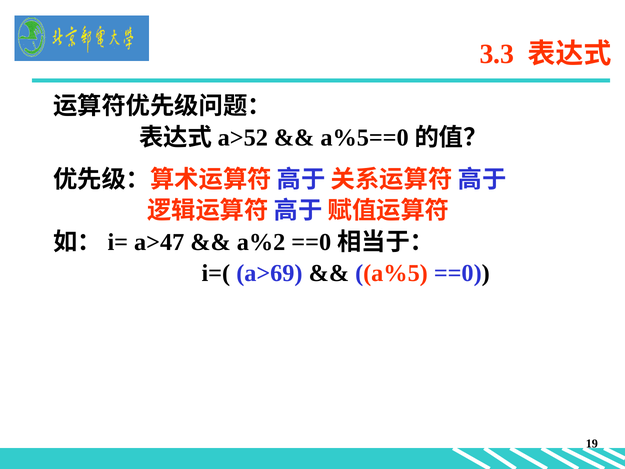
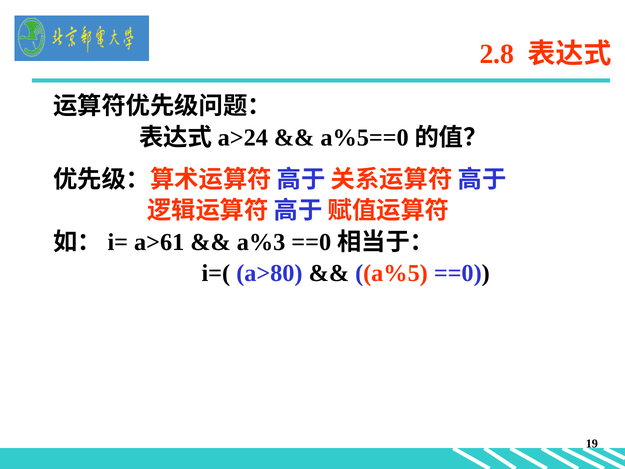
3.3: 3.3 -> 2.8 (497, 54)
a>52: a>52 -> a>24 (243, 137)
a>47: a>47 -> a>61 (159, 242)
a%2: a%2 -> a%3 (261, 242)
a>69: a>69 -> a>80 (269, 273)
